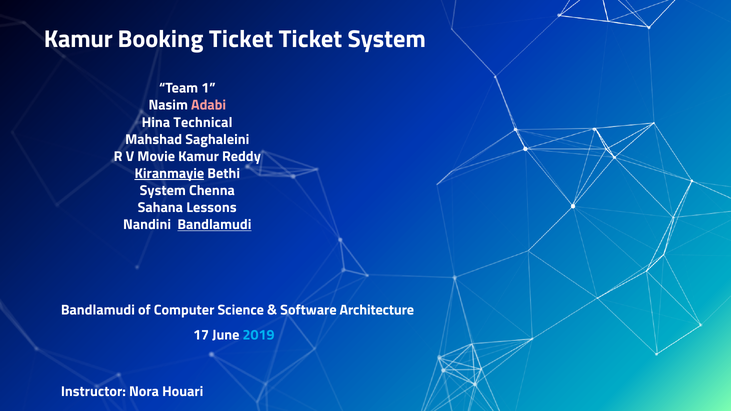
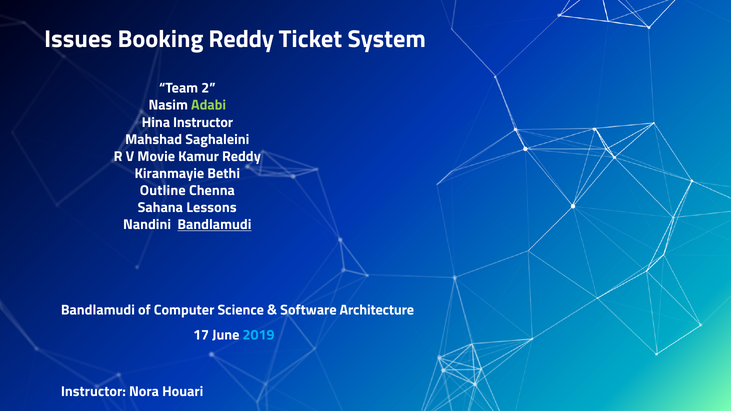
Kamur: Kamur -> Issues (78, 39)
Booking Ticket: Ticket -> Reddy (241, 39)
1: 1 -> 2 (208, 88)
Adabi colour: pink -> light green (209, 105)
Hina Technical: Technical -> Instructor (203, 122)
Kiranmayie underline: present -> none (169, 174)
System: System -> Outline (163, 191)
